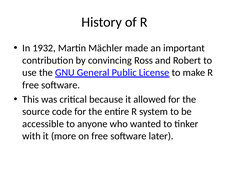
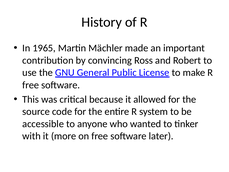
1932: 1932 -> 1965 (44, 48)
